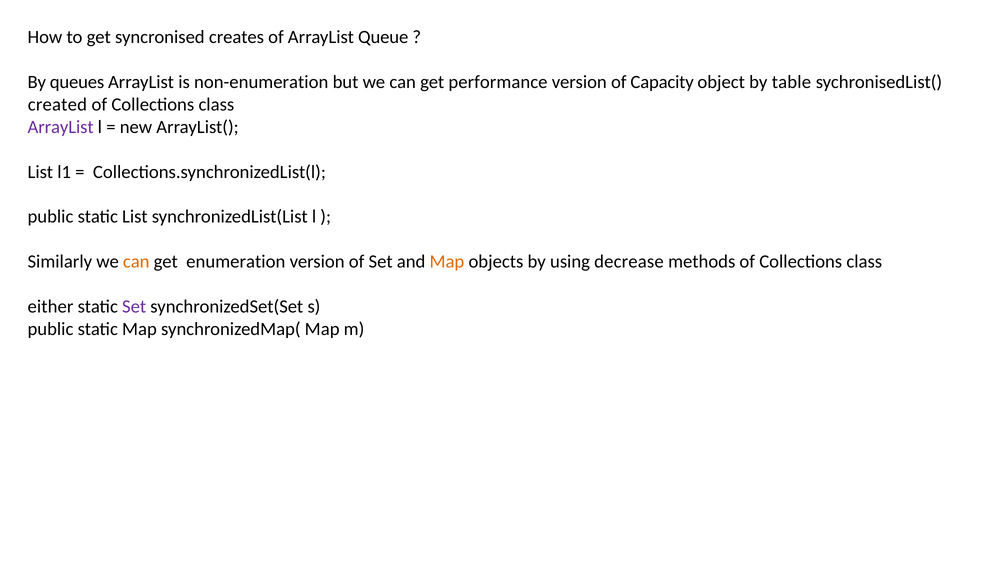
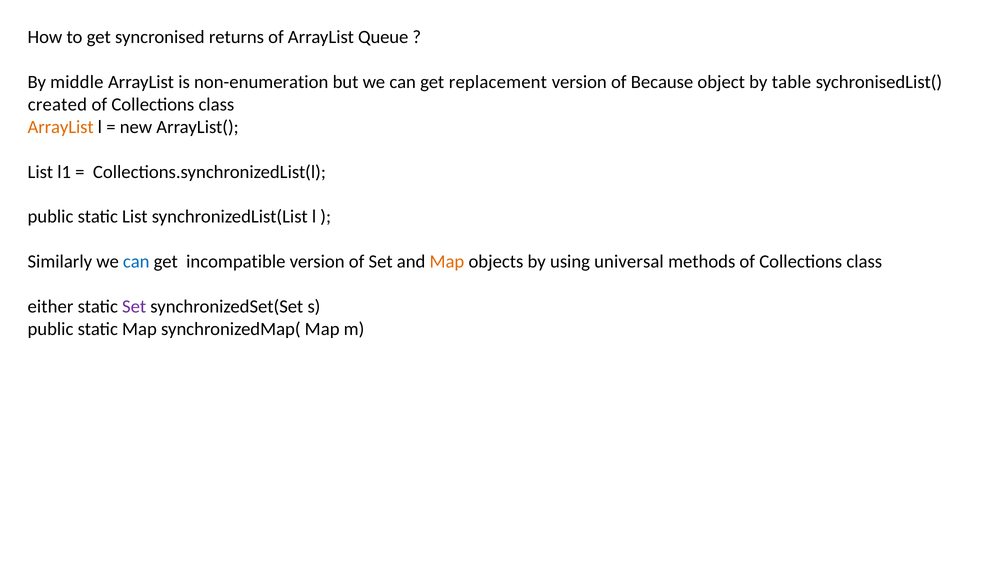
creates: creates -> returns (236, 37)
queues: queues -> middle (77, 82)
performance: performance -> replacement (498, 82)
Capacity: Capacity -> Because (662, 82)
ArrayList colour: purple -> orange (61, 127)
can colour: orange -> blue (136, 262)
enumeration: enumeration -> incompatible (236, 262)
decrease: decrease -> universal (629, 262)
